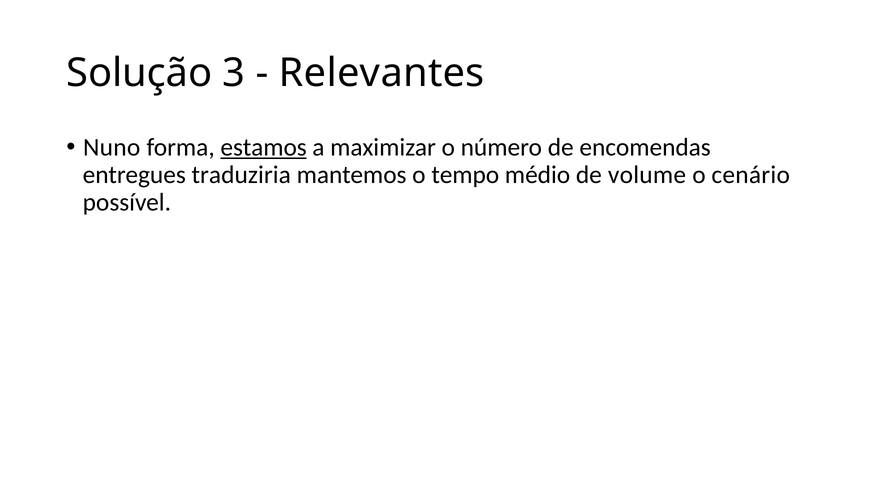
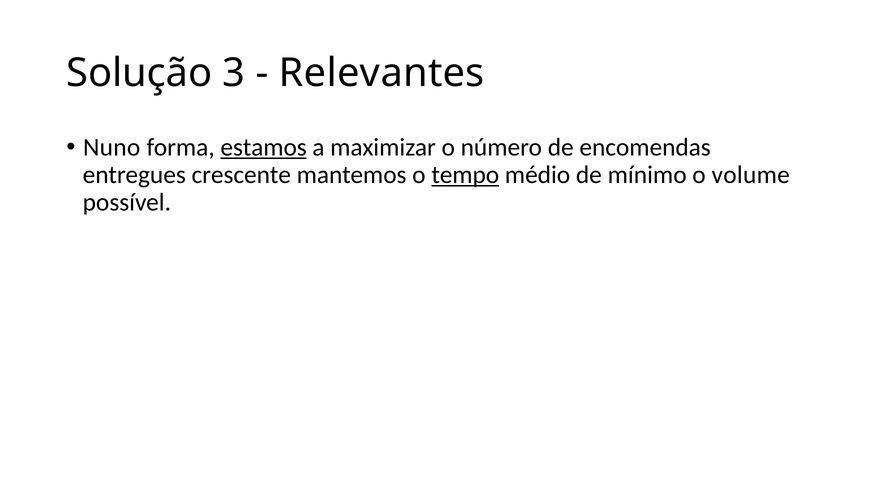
traduziria: traduziria -> crescente (241, 175)
tempo underline: none -> present (465, 175)
volume: volume -> mínimo (647, 175)
cenário: cenário -> volume (751, 175)
